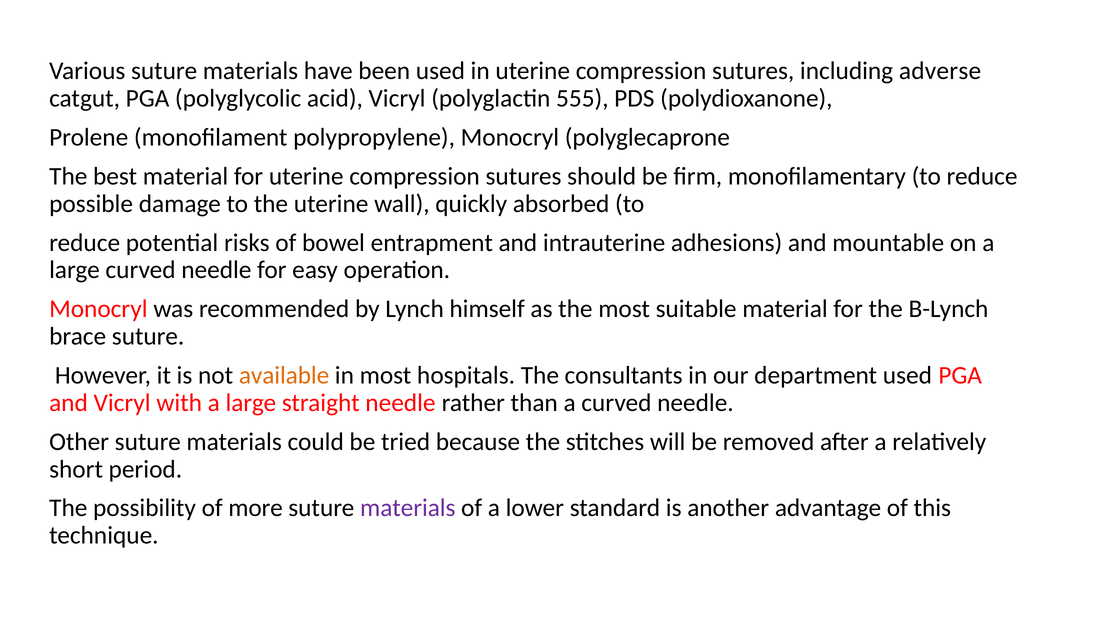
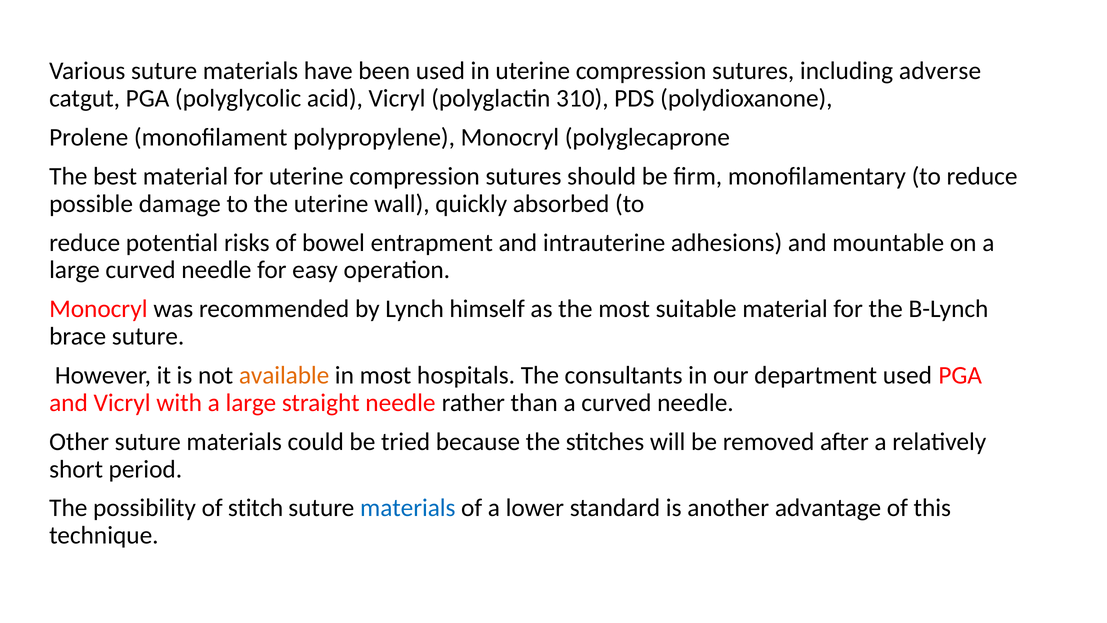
555: 555 -> 310 (582, 98)
more: more -> stitch (256, 508)
materials colour: purple -> blue (408, 508)
